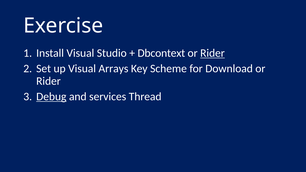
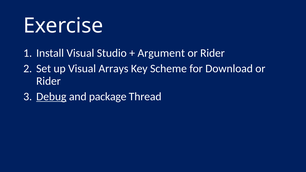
Dbcontext: Dbcontext -> Argument (161, 53)
Rider underline: present -> none (213, 53)
services: services -> package (108, 97)
